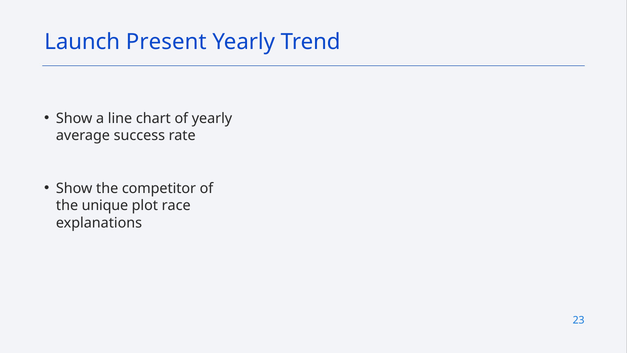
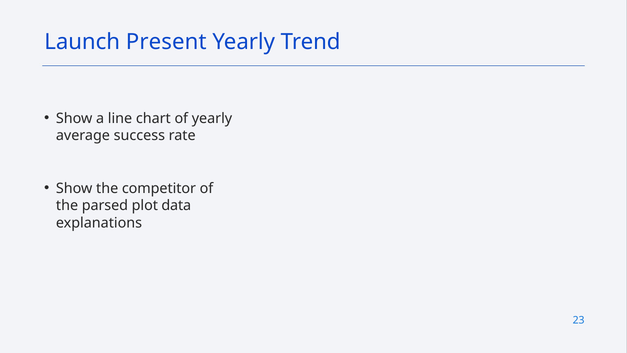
unique: unique -> parsed (105, 206)
race: race -> data (176, 206)
